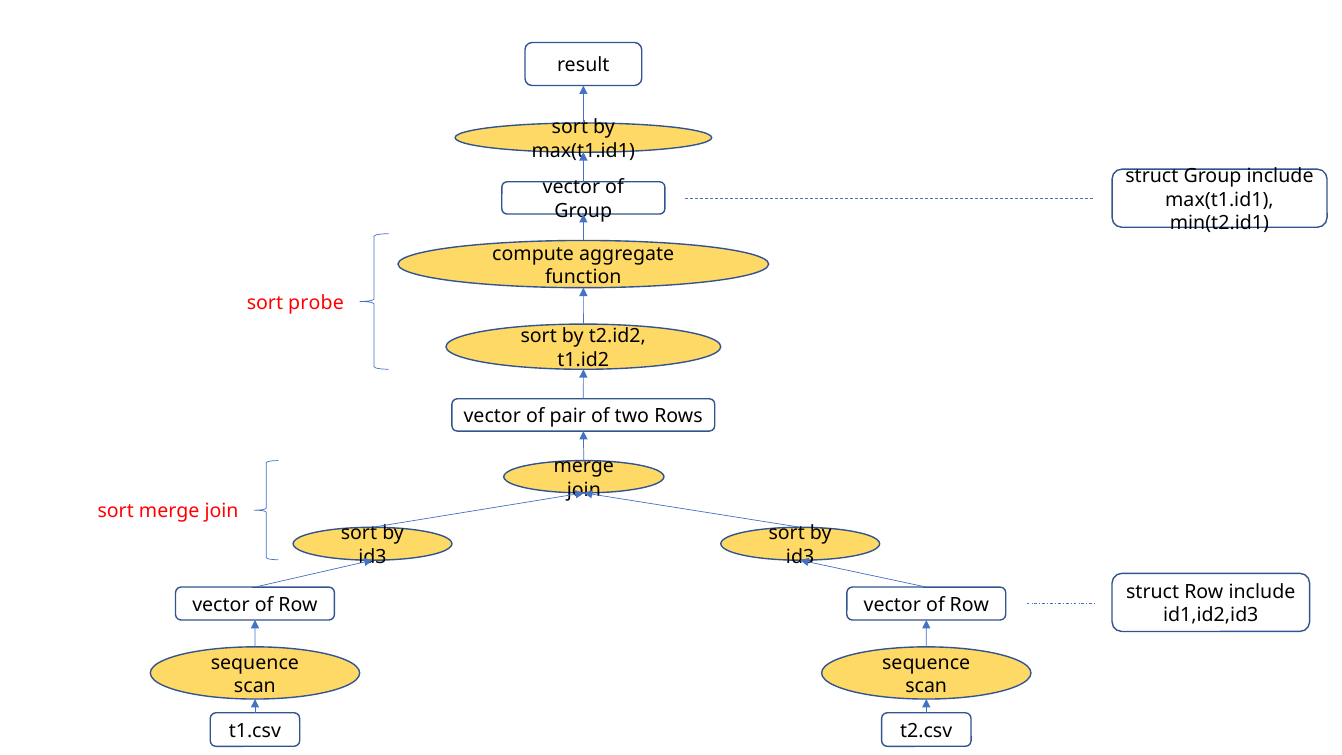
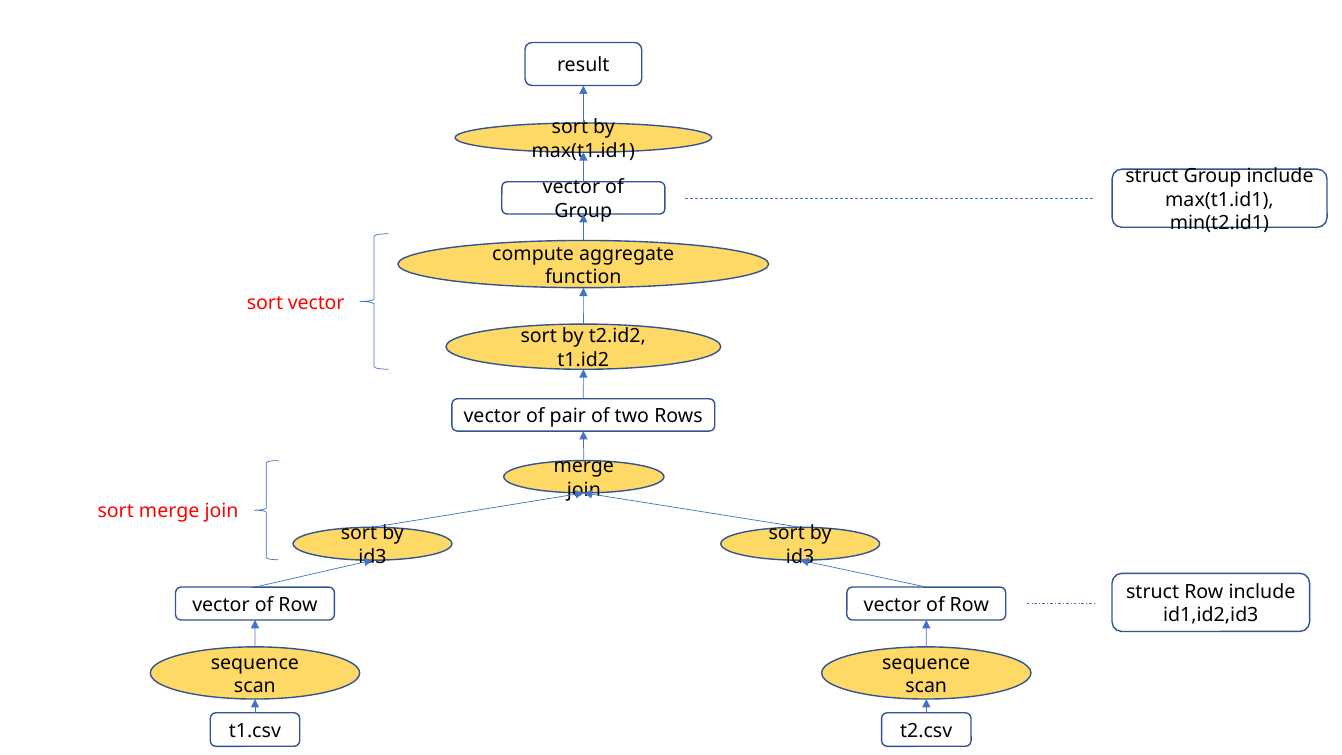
sort probe: probe -> vector (316, 303)
